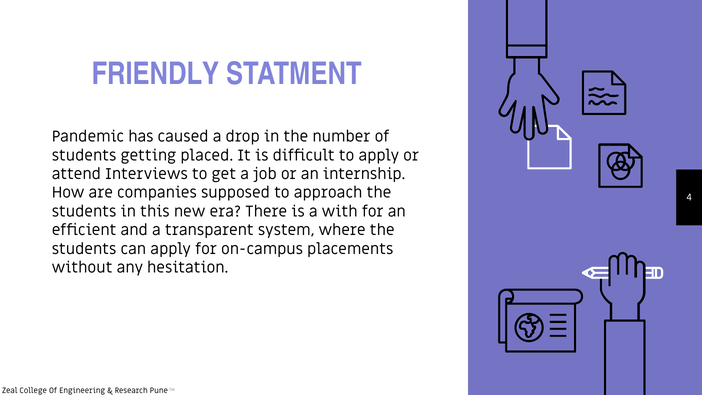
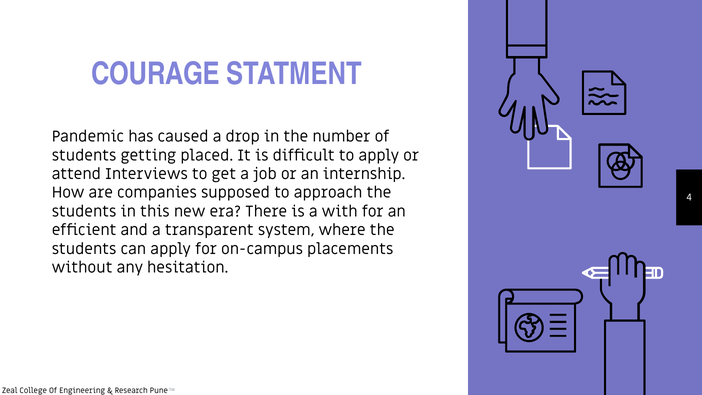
FRIENDLY: FRIENDLY -> COURAGE (156, 74)
